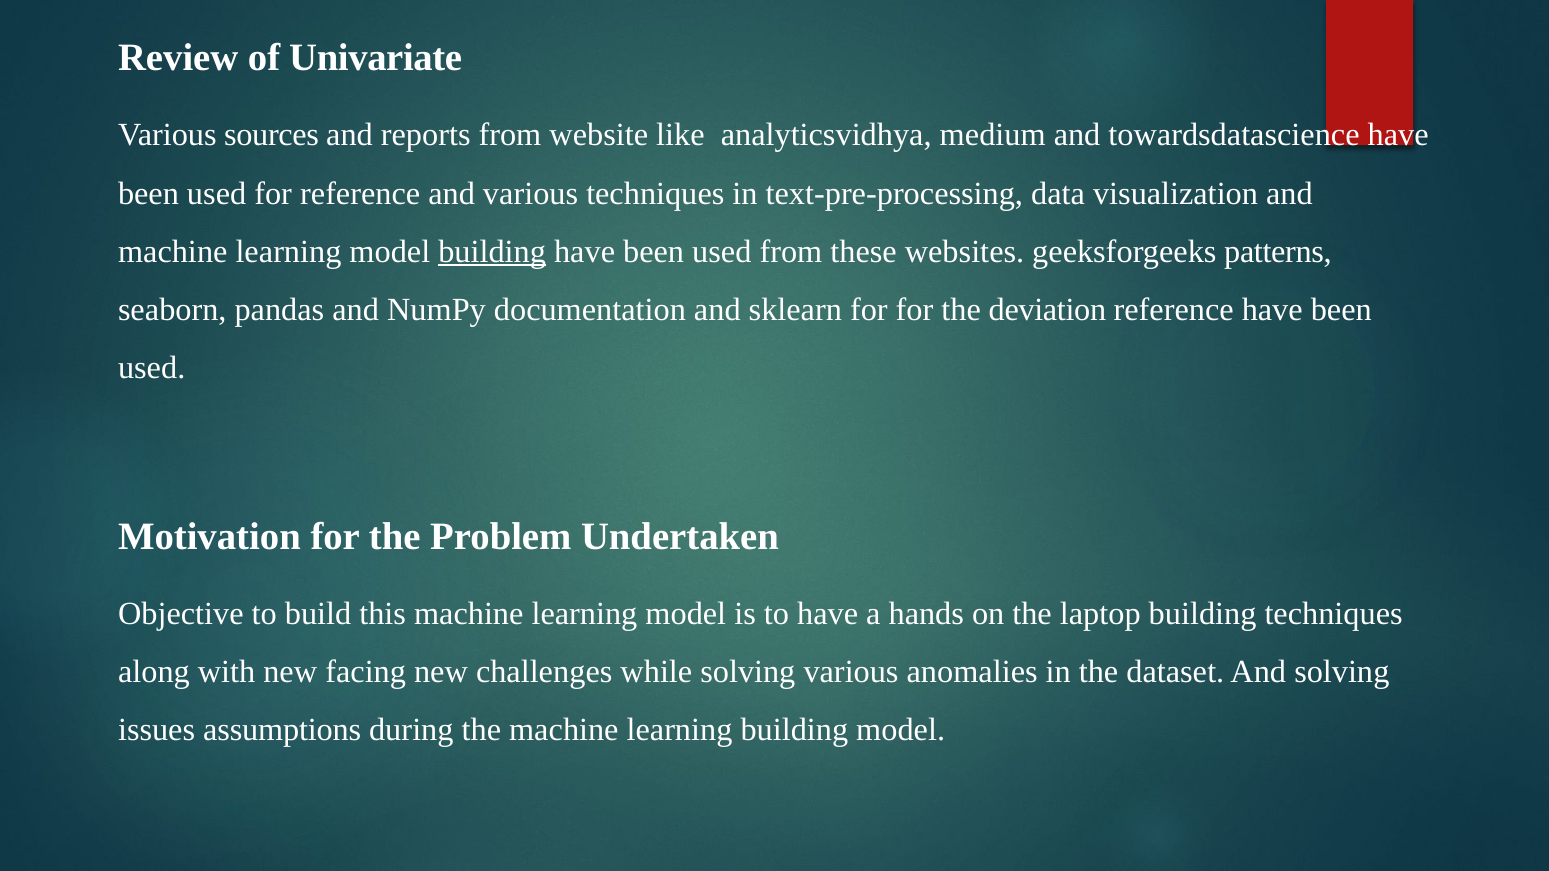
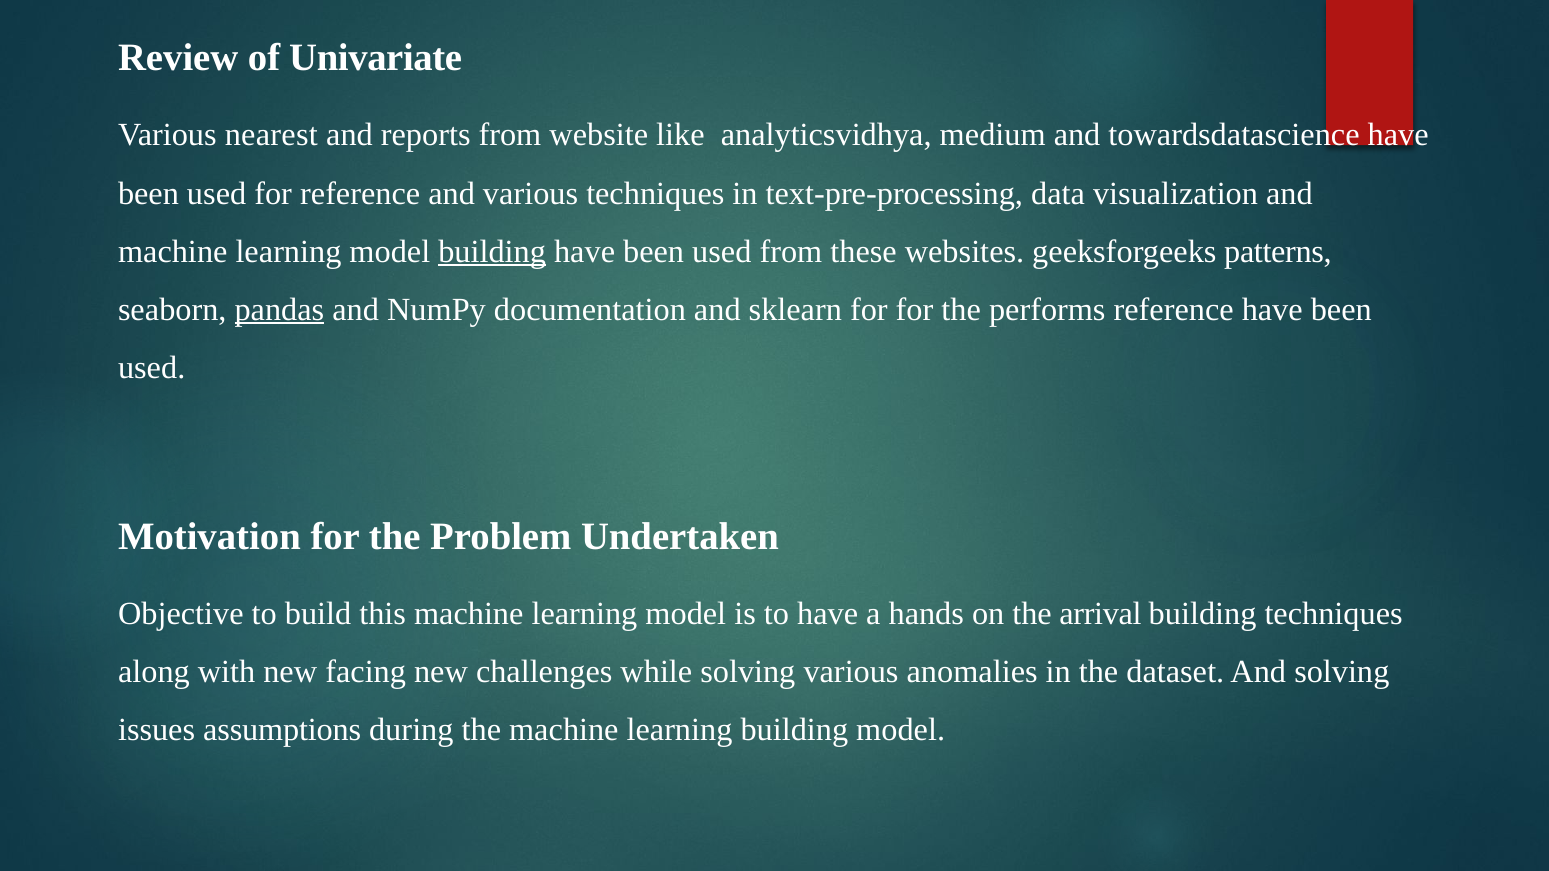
sources: sources -> nearest (271, 135)
pandas underline: none -> present (279, 310)
deviation: deviation -> performs (1047, 310)
laptop: laptop -> arrival (1100, 614)
